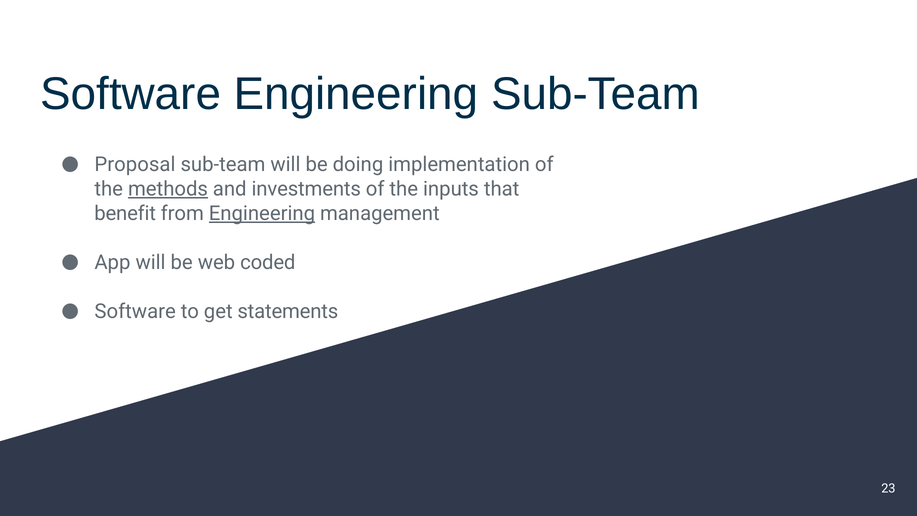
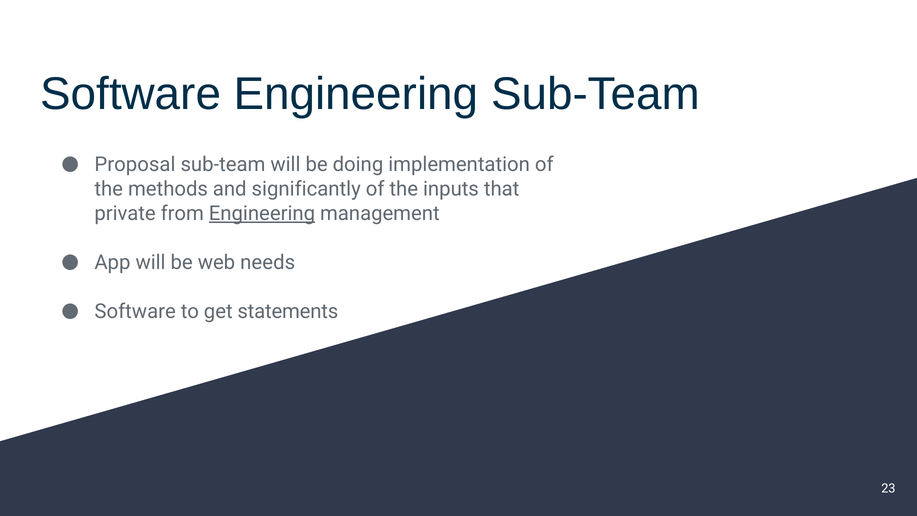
methods underline: present -> none (168, 189)
investments: investments -> significantly (306, 189)
benefit: benefit -> private (125, 213)
coded: coded -> needs (268, 262)
